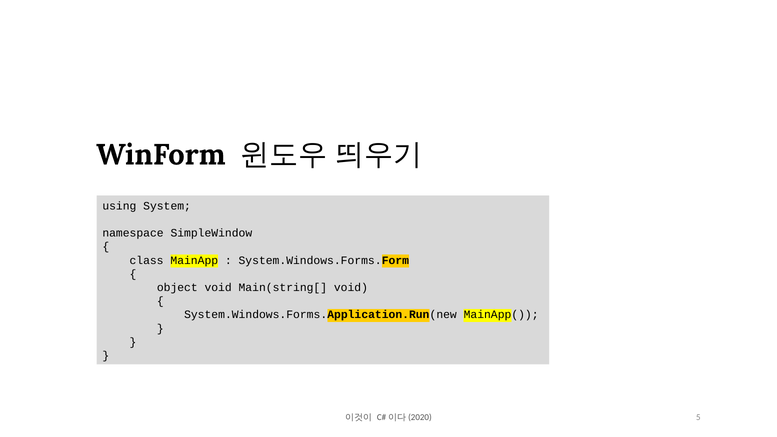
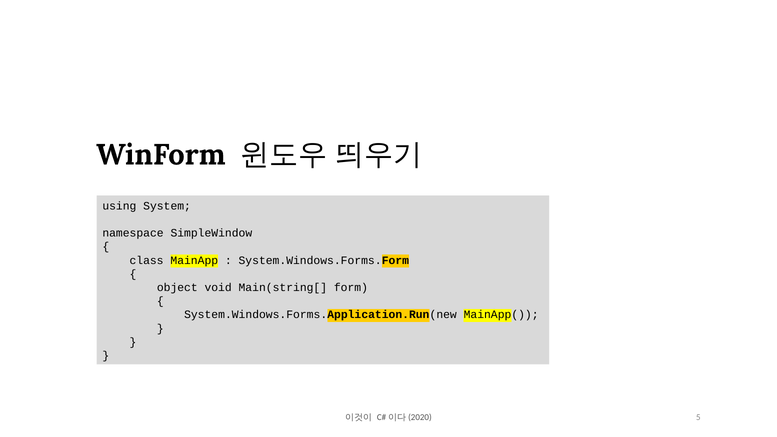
Main(string[ void: void -> form (351, 288)
